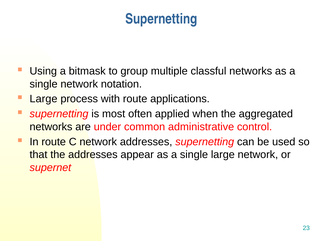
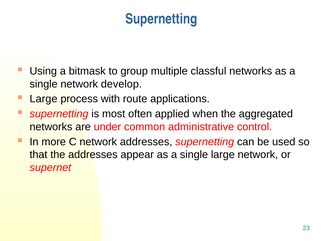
notation: notation -> develop (121, 84)
In route: route -> more (54, 142)
